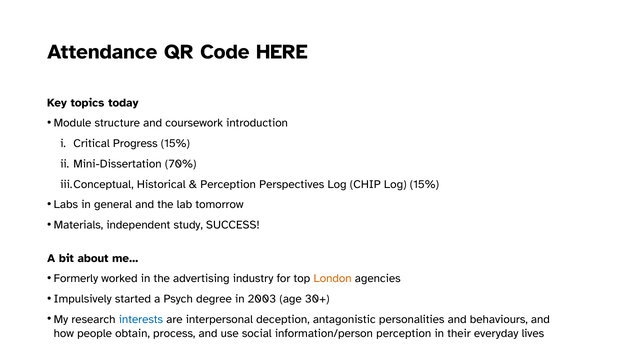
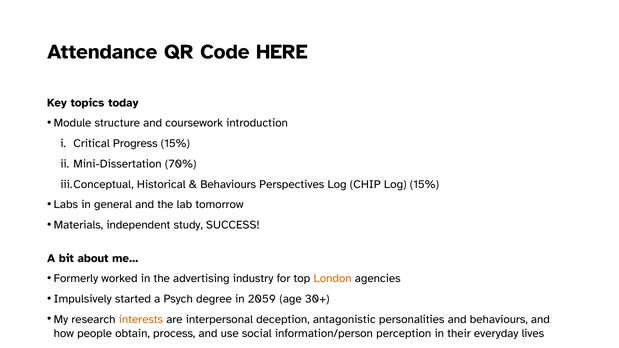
Perception: Perception -> Behaviours (228, 184)
2003: 2003 -> 2059 (262, 299)
interests colour: blue -> orange (141, 319)
